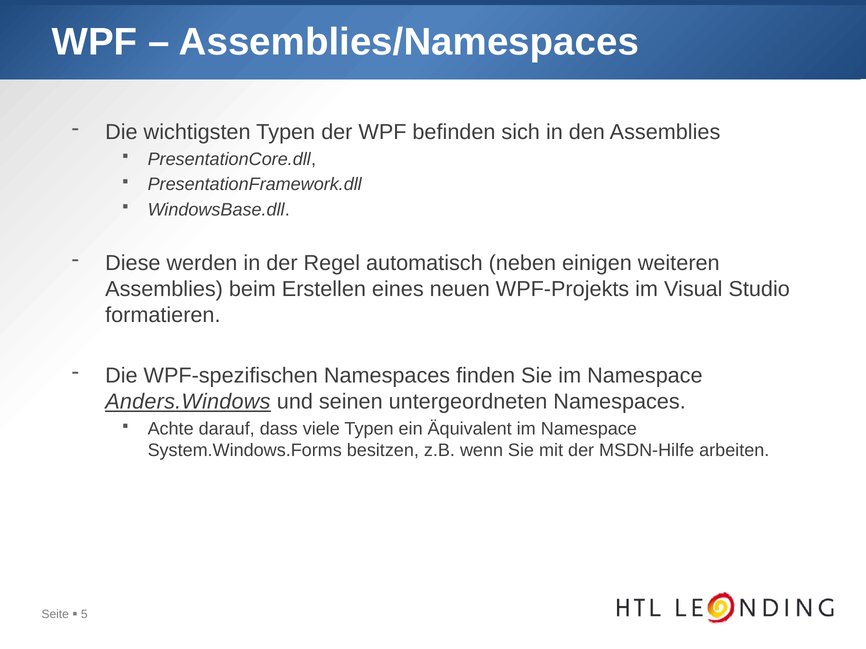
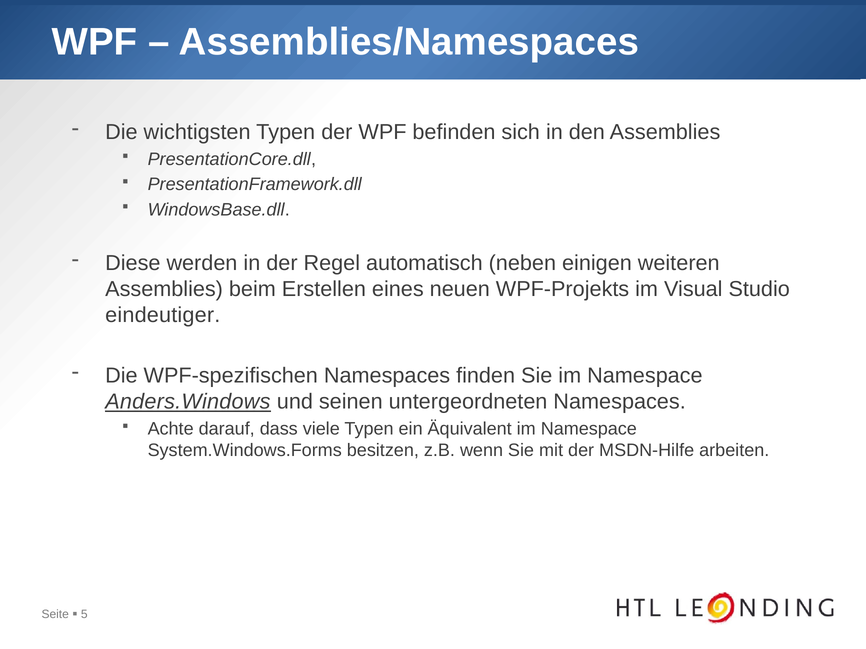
formatieren: formatieren -> eindeutiger (163, 315)
